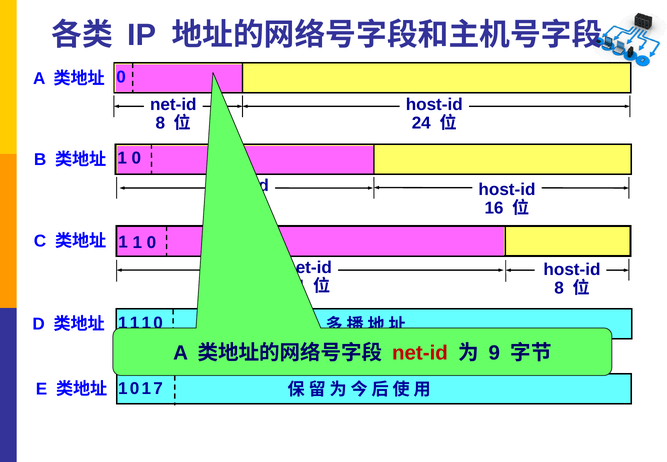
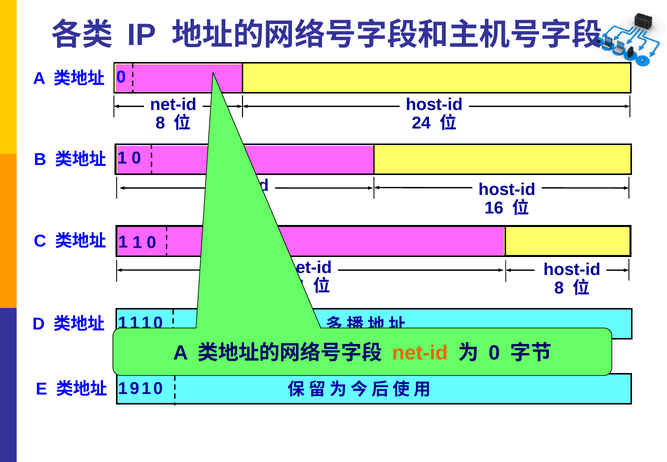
net-id colour: red -> orange (420, 353)
9: 9 -> 0 (494, 353)
0: 0 -> 9 (135, 389)
7: 7 -> 0 (158, 389)
